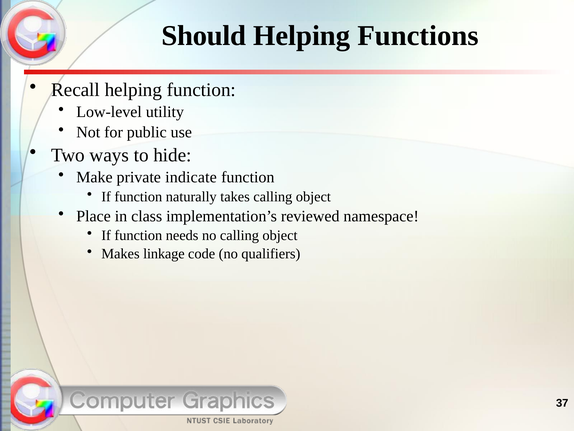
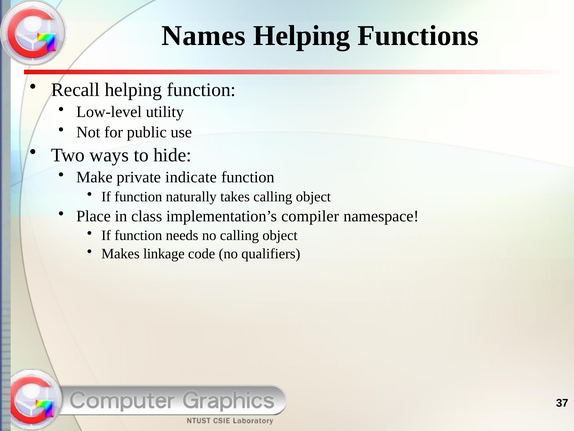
Should: Should -> Names (204, 35)
reviewed: reviewed -> compiler (310, 216)
